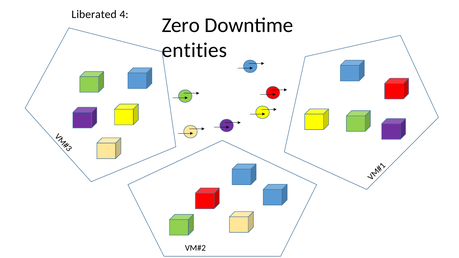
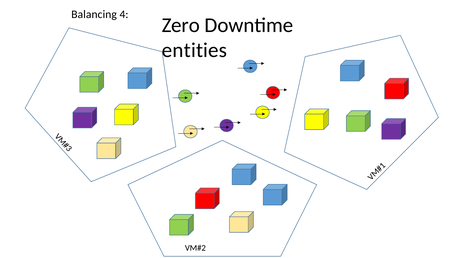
Liberated: Liberated -> Balancing (94, 15)
